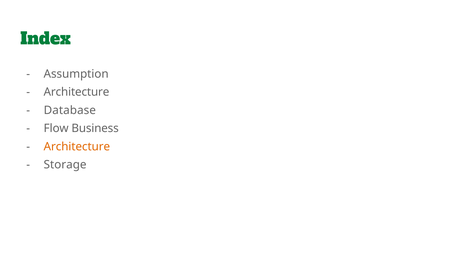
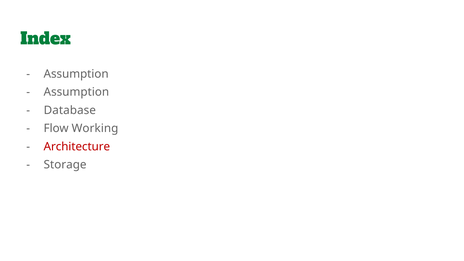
Architecture: Architecture -> Assumption (76, 92)
Business: Business -> Working (95, 128)
Architecture colour: orange -> red (77, 147)
